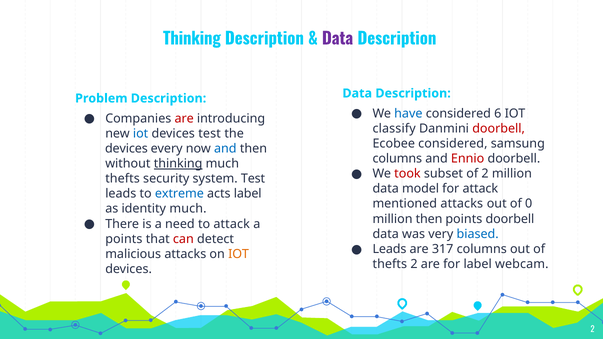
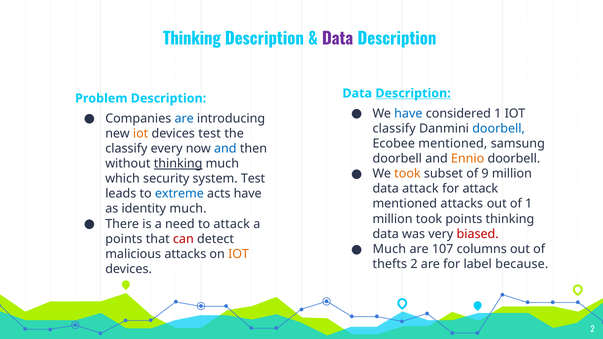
Description underline: none -> present (413, 93)
considered 6: 6 -> 1 (498, 113)
are colour: red -> blue (184, 119)
doorbell colour: red -> blue (499, 129)
iot colour: blue -> orange (141, 134)
Ecobee considered: considered -> mentioned (453, 144)
devices: devices -> classify (126, 149)
columns: columns -> doorbell (397, 159)
Ennio colour: red -> orange (468, 159)
took colour: red -> orange (407, 174)
of 2: 2 -> 9 (485, 174)
thefts: thefts -> which (123, 179)
data model: model -> attack (420, 189)
acts label: label -> have (248, 194)
of 0: 0 -> 1 (529, 204)
million then: then -> took (429, 219)
points doorbell: doorbell -> thinking (510, 219)
biased colour: blue -> red (478, 234)
Leads: Leads -> Much (389, 249)
317: 317 -> 107 (443, 249)
webcam: webcam -> because (522, 264)
